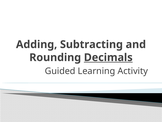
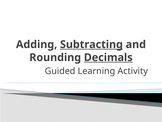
Subtracting underline: none -> present (91, 44)
